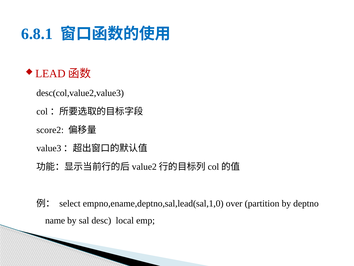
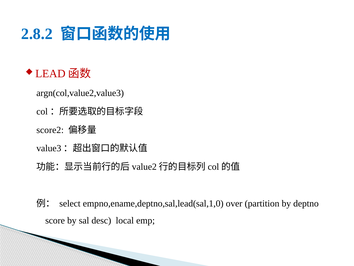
6.8.1: 6.8.1 -> 2.8.2 (37, 34)
desc(col,value2,value3: desc(col,value2,value3 -> argn(col,value2,value3 (80, 93)
name: name -> score (55, 220)
